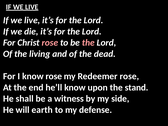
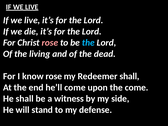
the colour: pink -> light blue (88, 43)
Redeemer rose: rose -> shall (129, 76)
he’ll know: know -> come (75, 87)
the stand: stand -> come (137, 87)
earth: earth -> stand (42, 110)
